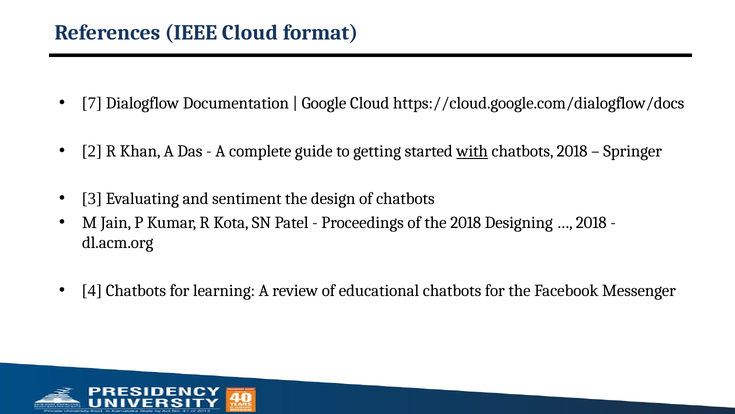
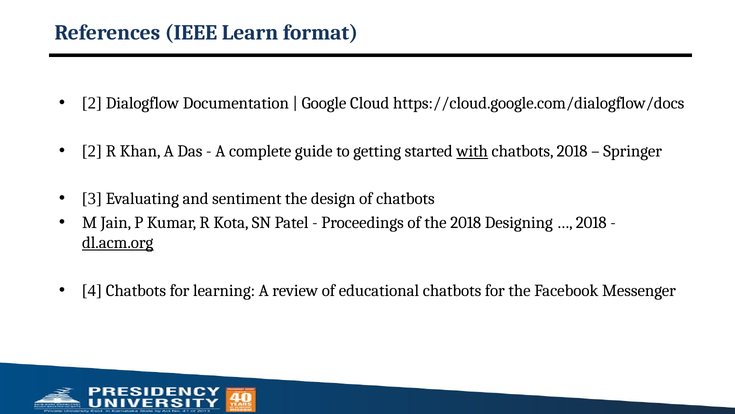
IEEE Cloud: Cloud -> Learn (250, 33)
7: 7 -> 2 (92, 103)
dl.acm.org underline: none -> present (118, 243)
